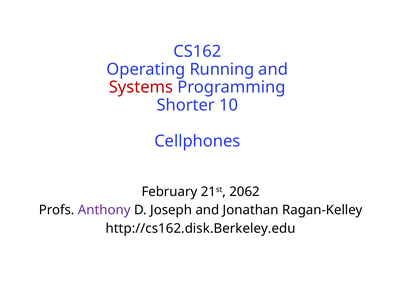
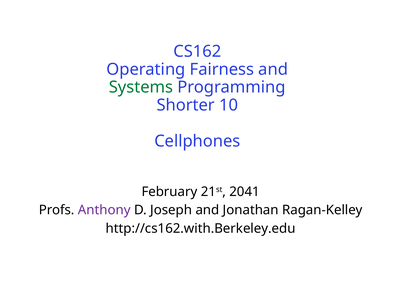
Running: Running -> Fairness (222, 69)
Systems colour: red -> green (141, 87)
2062: 2062 -> 2041 (245, 191)
http://cs162.disk.Berkeley.edu: http://cs162.disk.Berkeley.edu -> http://cs162.with.Berkeley.edu (201, 228)
